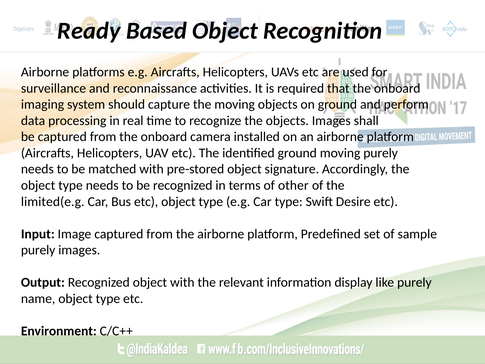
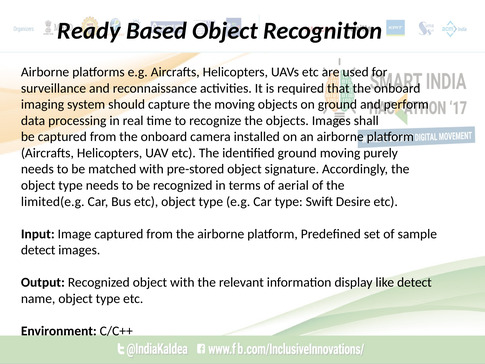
other: other -> aerial (293, 185)
purely: purely -> detect (38, 250)
like purely: purely -> detect (414, 282)
